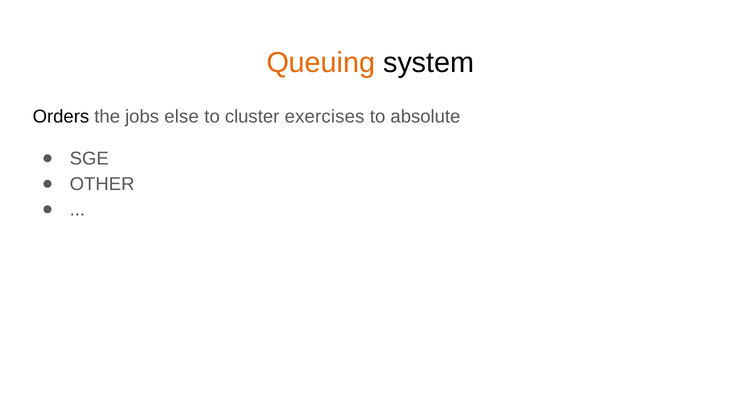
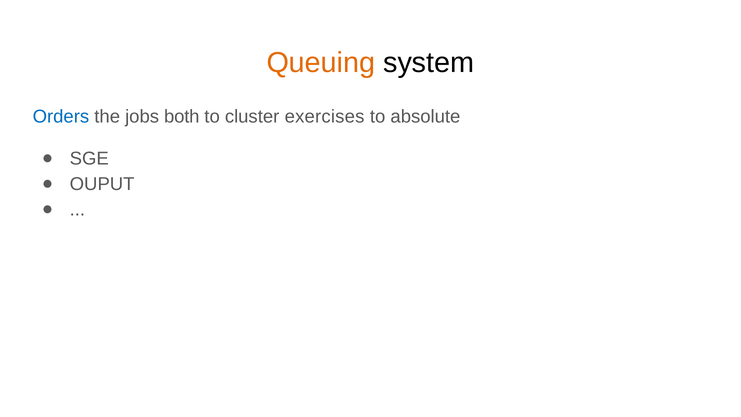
Orders colour: black -> blue (61, 117)
else: else -> both (182, 117)
OTHER: OTHER -> OUPUT (102, 184)
